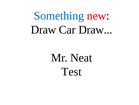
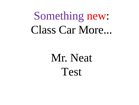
Something colour: blue -> purple (59, 16)
Draw: Draw -> Class (43, 30)
Car Draw: Draw -> More (95, 30)
